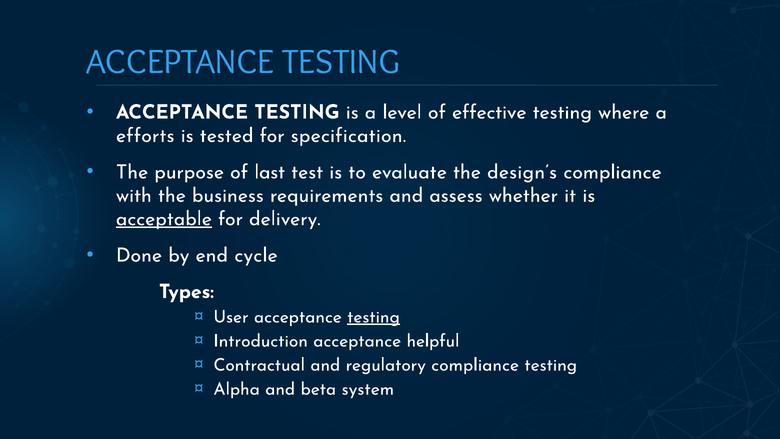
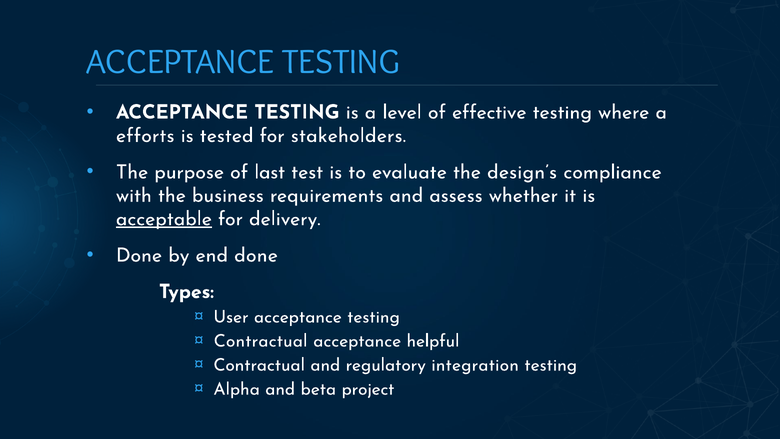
specification: specification -> stakeholders (348, 135)
end cycle: cycle -> done (256, 255)
testing underline: present -> none (373, 317)
Introduction: Introduction -> Contractual (261, 341)
regulatory compliance: compliance -> integration (475, 365)
system: system -> project (368, 389)
